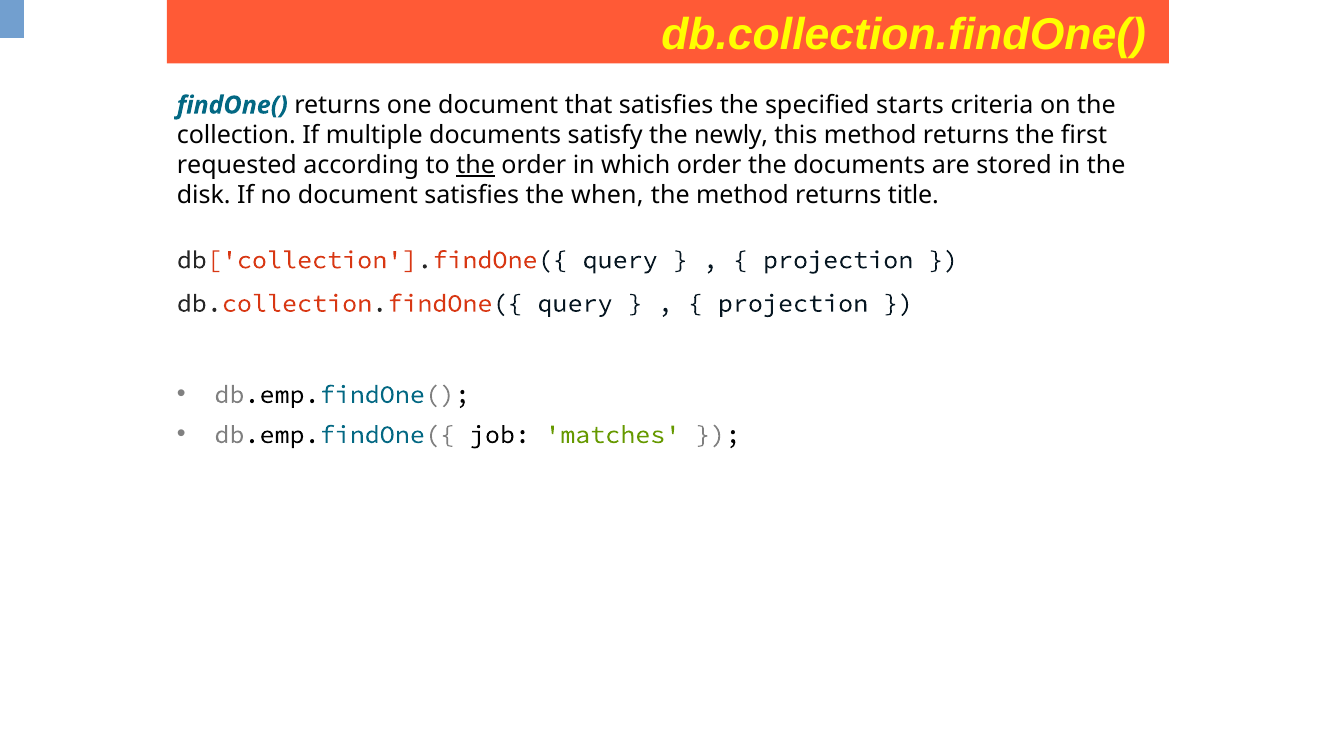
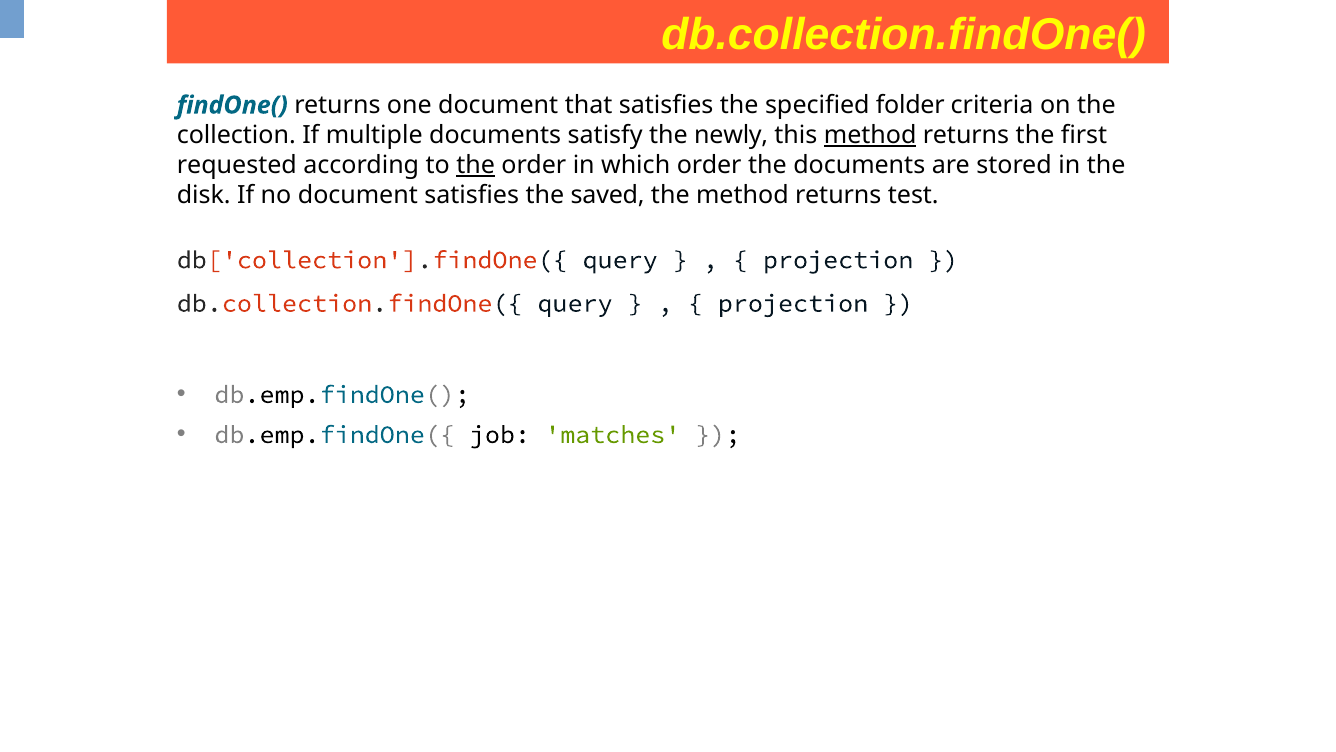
starts: starts -> folder (910, 105)
method underline: none -> present (870, 135)
when: when -> saved (608, 195)
title: title -> test (913, 195)
